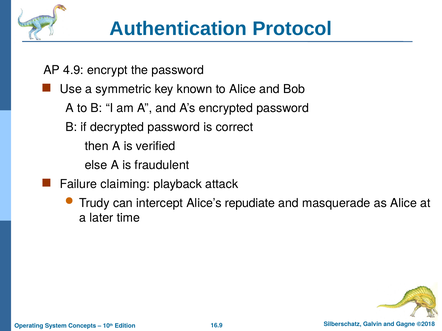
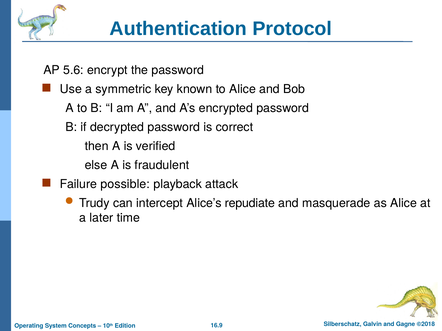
4.9: 4.9 -> 5.6 (73, 70)
claiming: claiming -> possible (125, 184)
